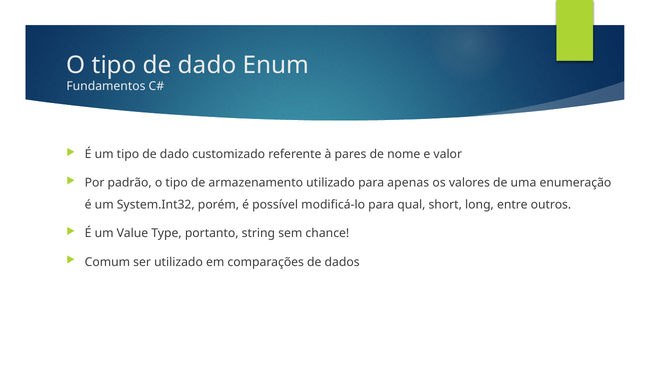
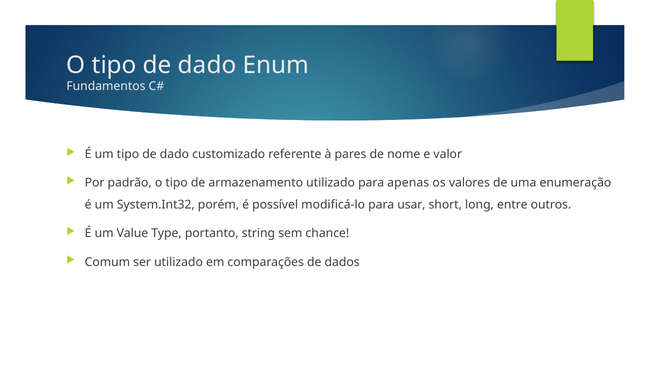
qual: qual -> usar (411, 205)
